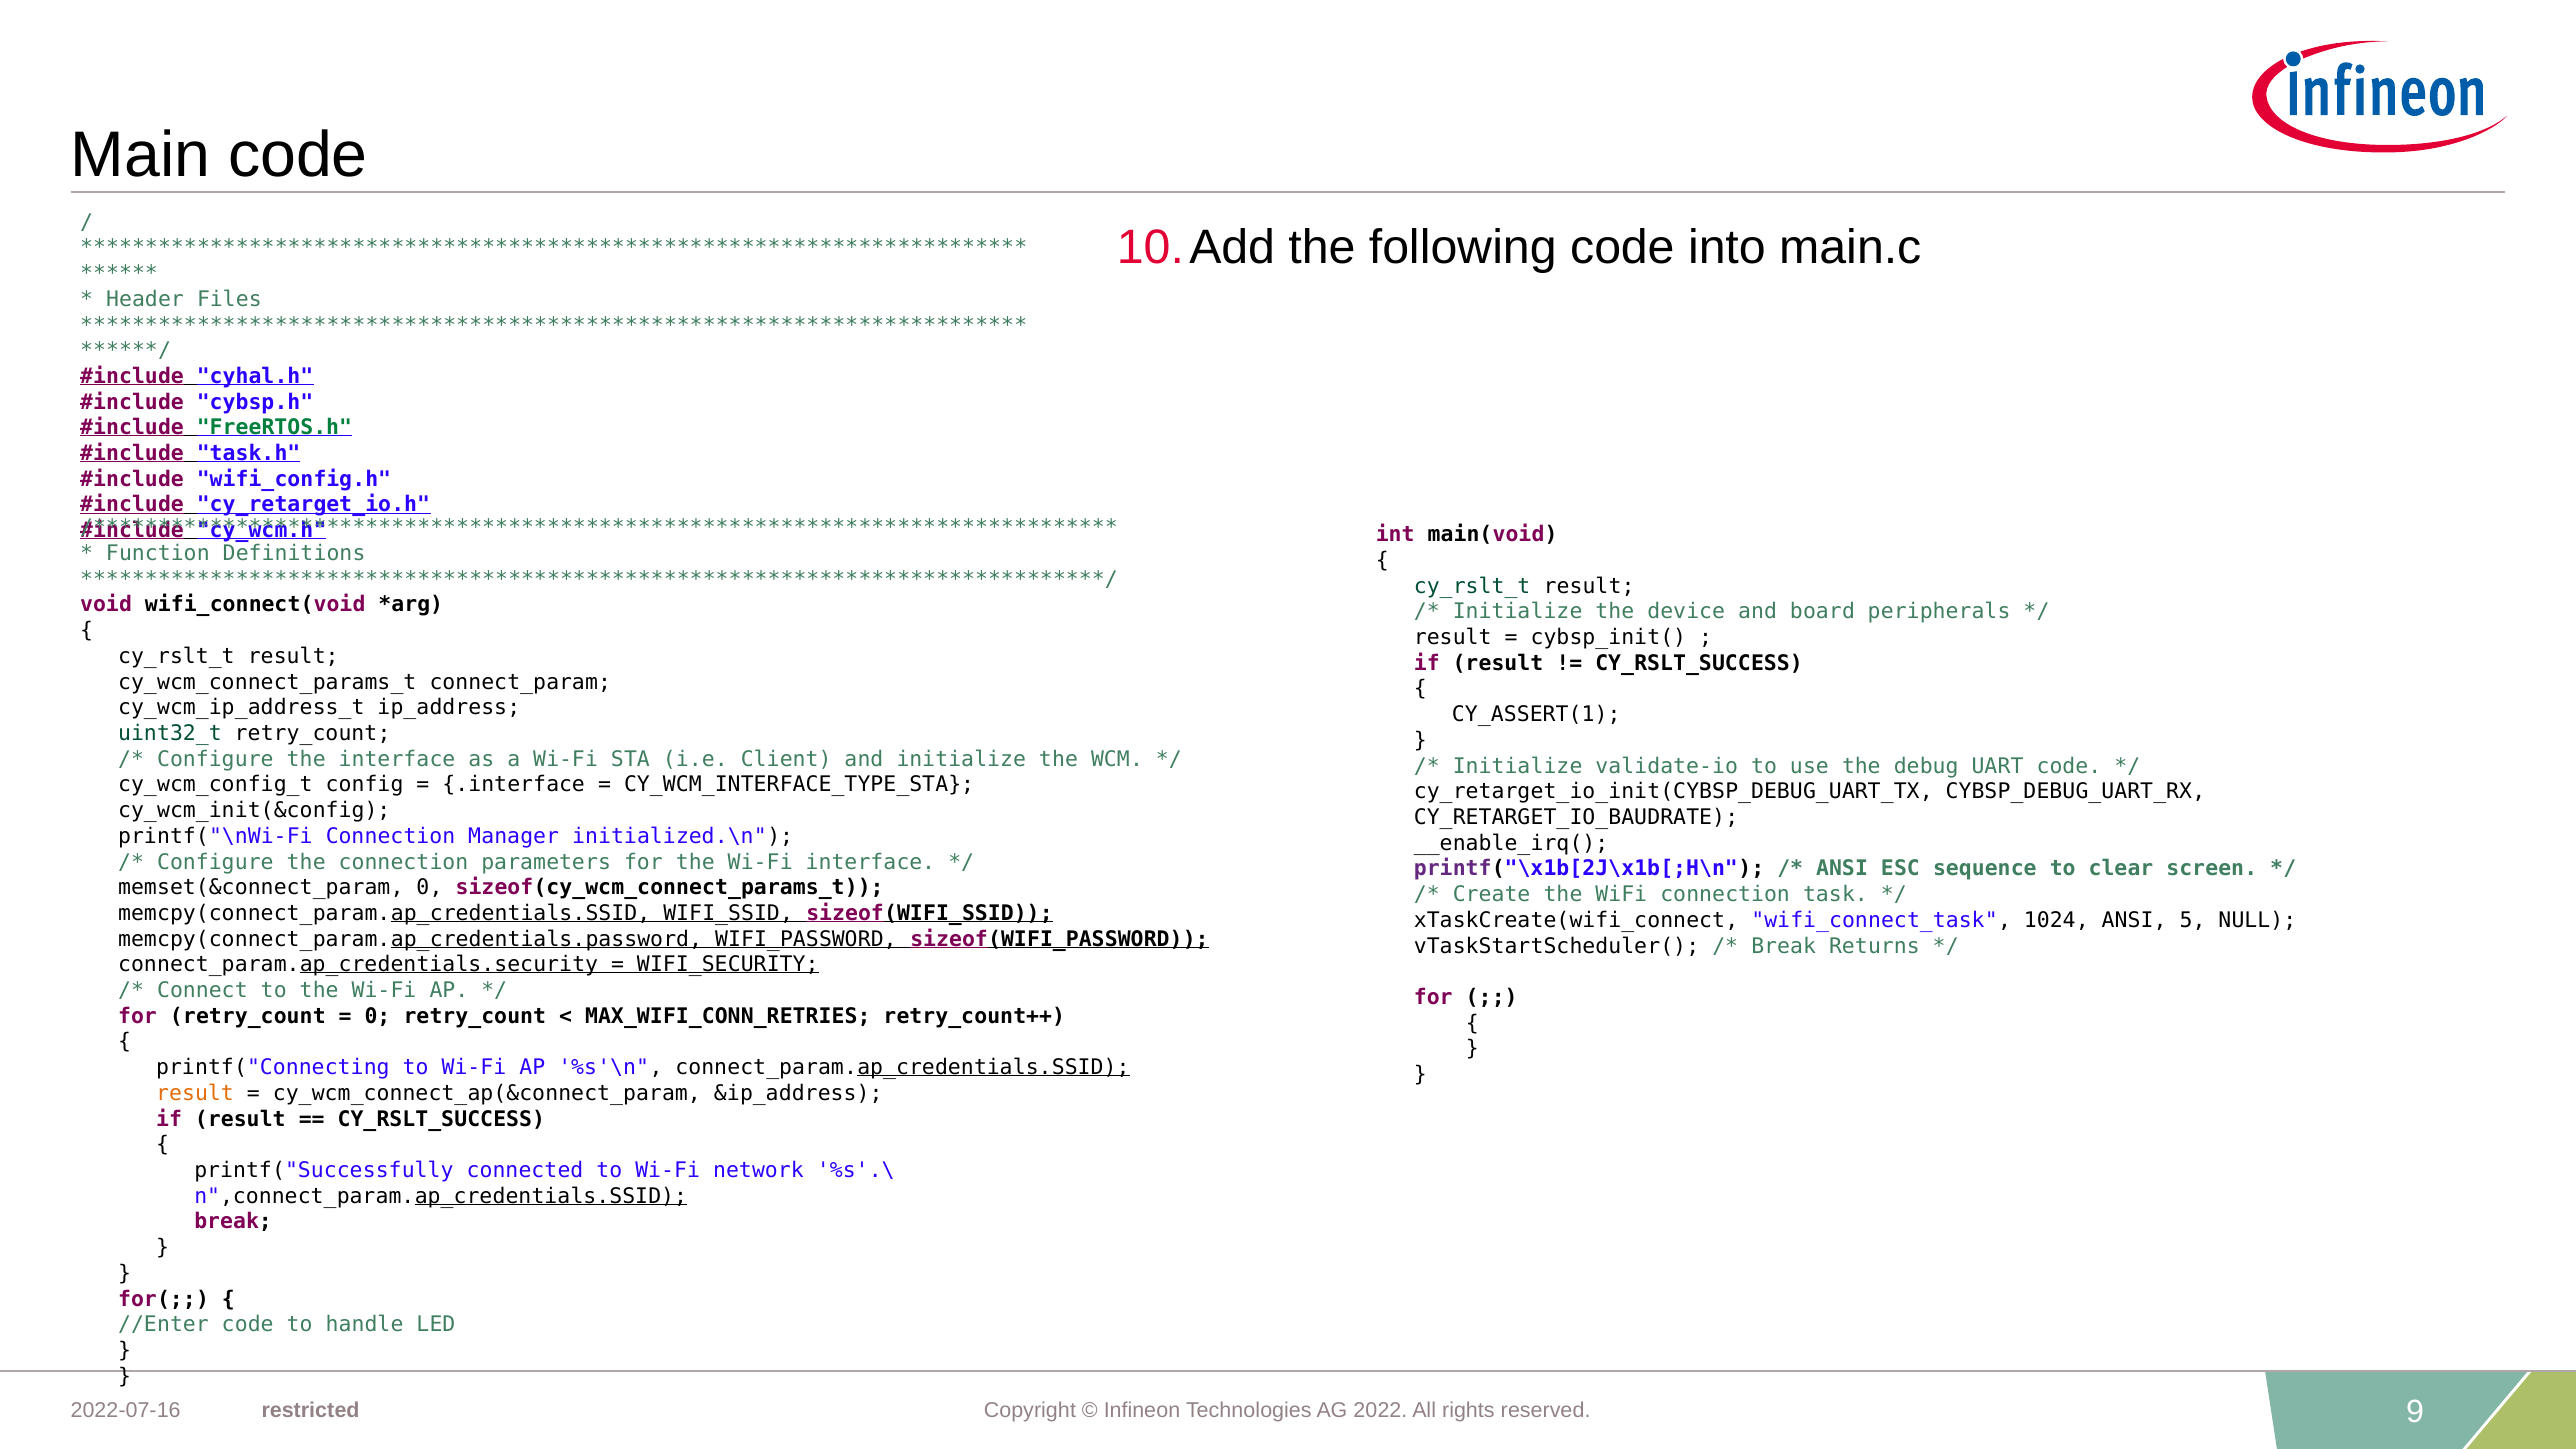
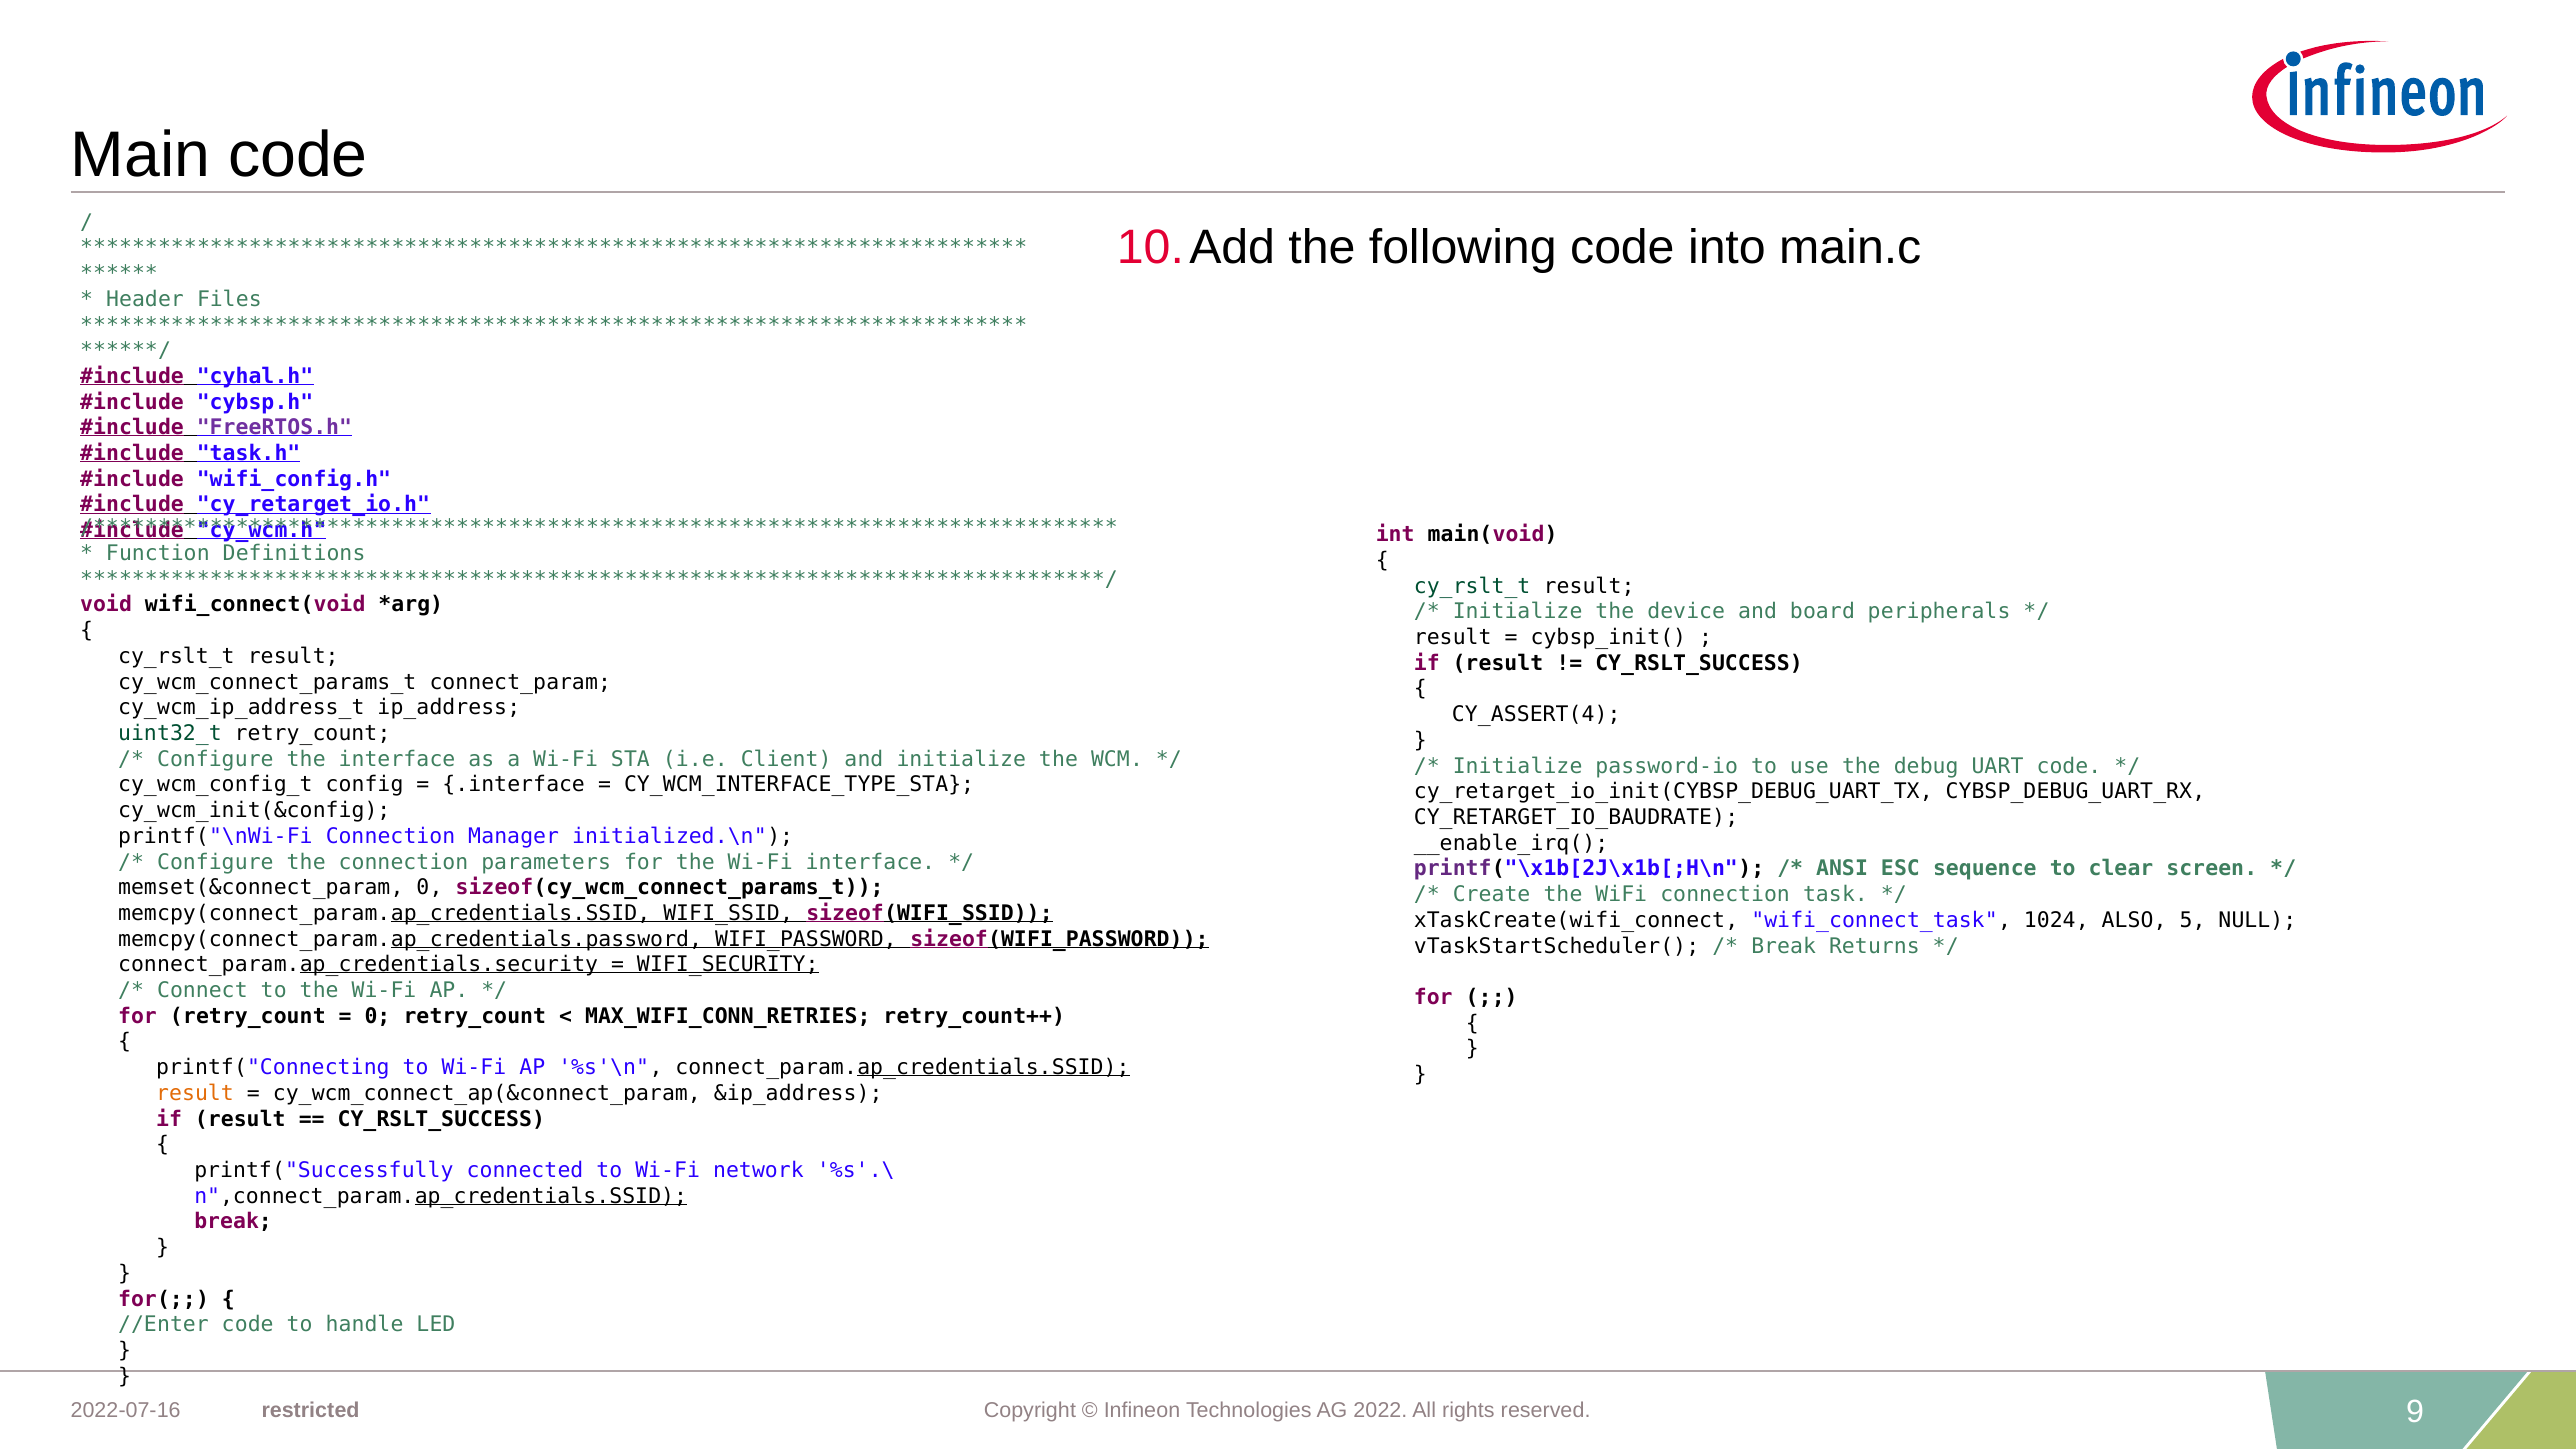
FreeRTOS.h colour: green -> purple (274, 428)
CY_ASSERT(1: CY_ASSERT(1 -> CY_ASSERT(4 (1536, 715)
validate-io: validate-io -> password-io (1667, 766)
1024 ANSI: ANSI -> ALSO (2134, 920)
